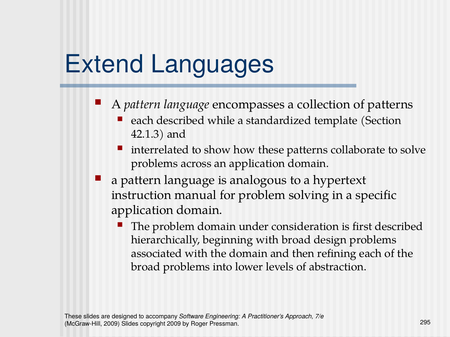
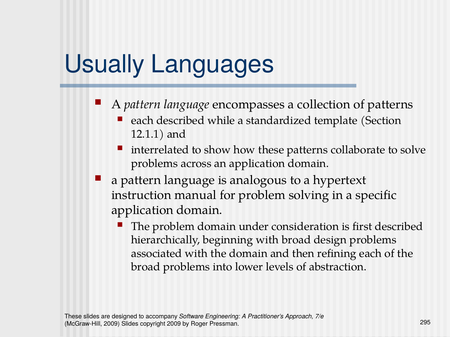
Extend: Extend -> Usually (104, 64)
42.1.3: 42.1.3 -> 12.1.1 (148, 134)
